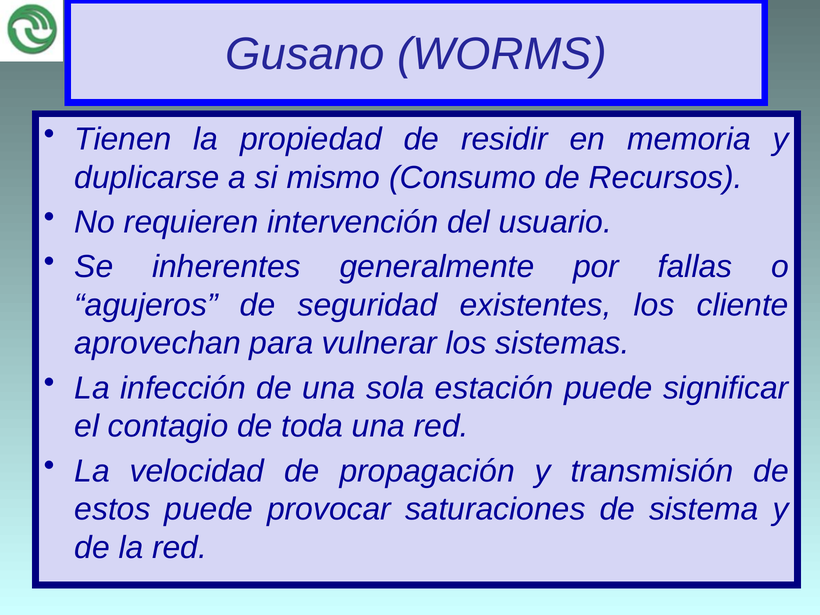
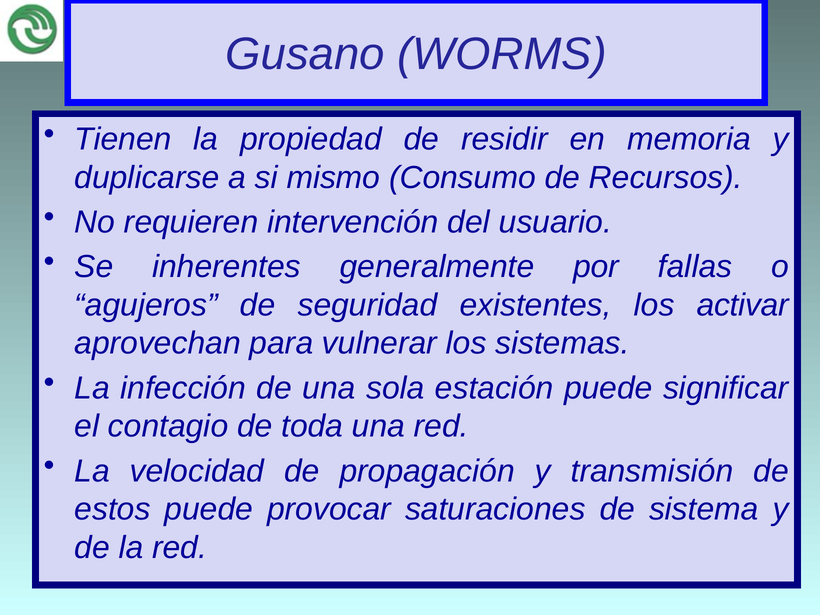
cliente: cliente -> activar (743, 305)
